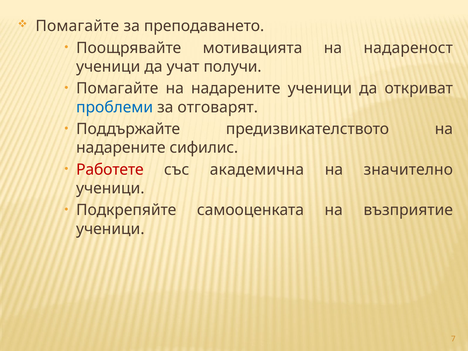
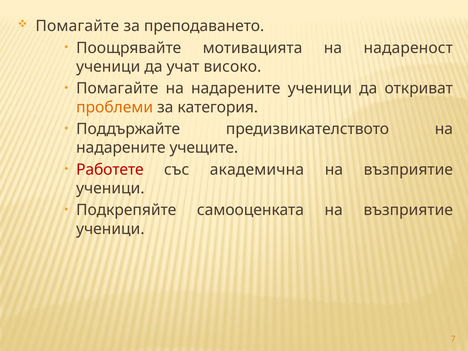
получи: получи -> високо (232, 67)
проблеми colour: blue -> orange (115, 107)
отговарят: отговарят -> категория (218, 107)
сифилис: сифилис -> учещите (204, 148)
значително: значително -> възприятие (408, 170)
